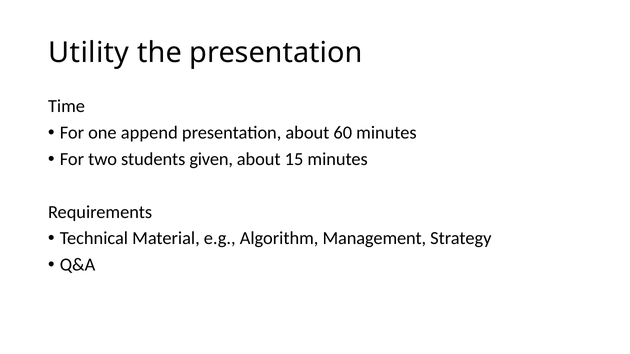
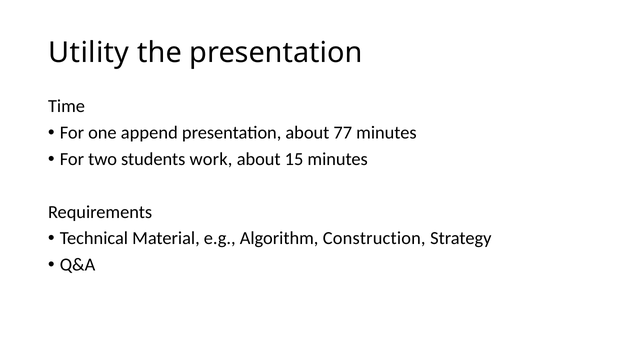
60: 60 -> 77 (343, 133)
given: given -> work (211, 159)
Management: Management -> Construction (374, 239)
